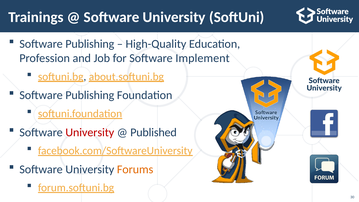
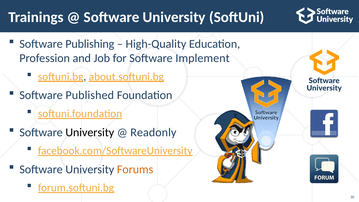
Publishing: Publishing -> Published (90, 95)
University colour: red -> black (90, 132)
Published: Published -> Readonly (153, 132)
